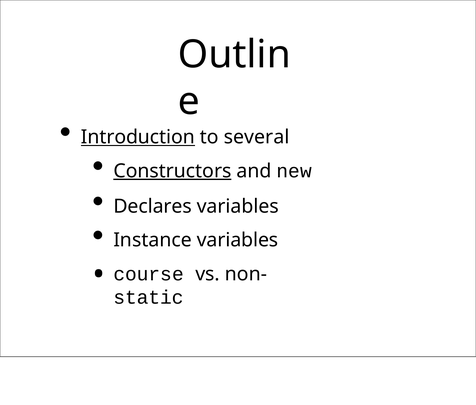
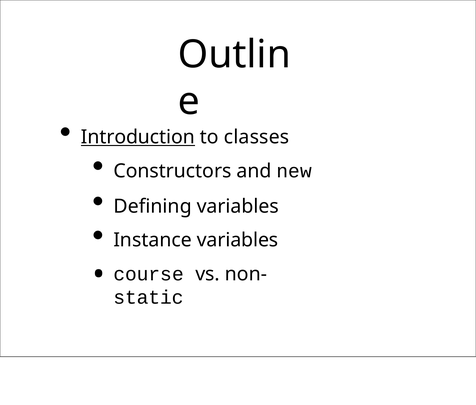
several: several -> classes (257, 137)
Constructors underline: present -> none (172, 171)
Declares: Declares -> Defining (153, 206)
